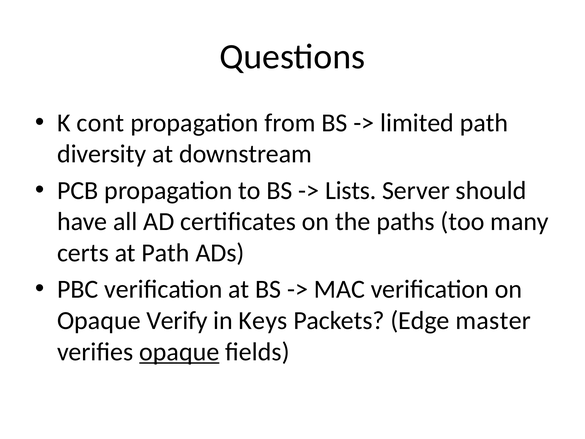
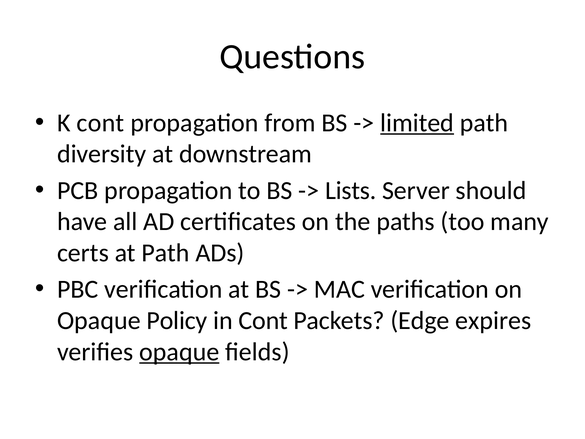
limited underline: none -> present (417, 123)
Verify: Verify -> Policy (177, 320)
in Keys: Keys -> Cont (263, 320)
master: master -> expires (493, 320)
